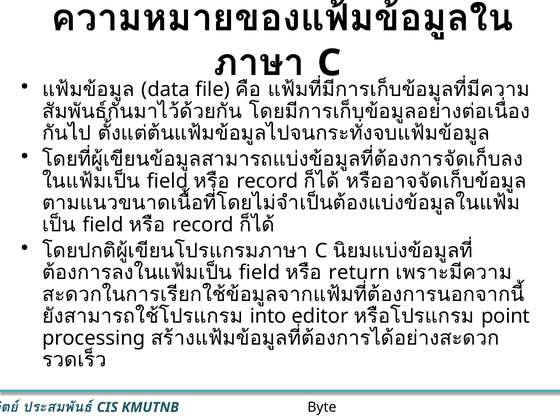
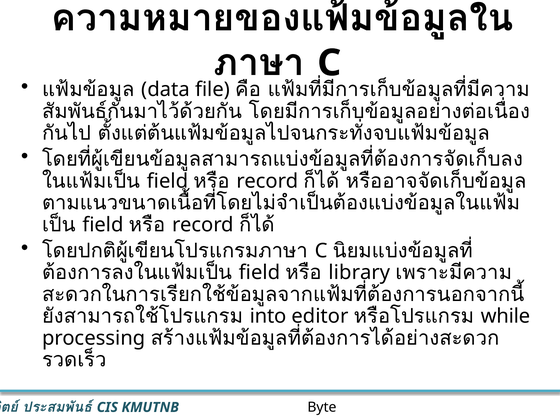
return: return -> library (359, 273)
point: point -> while (506, 316)
